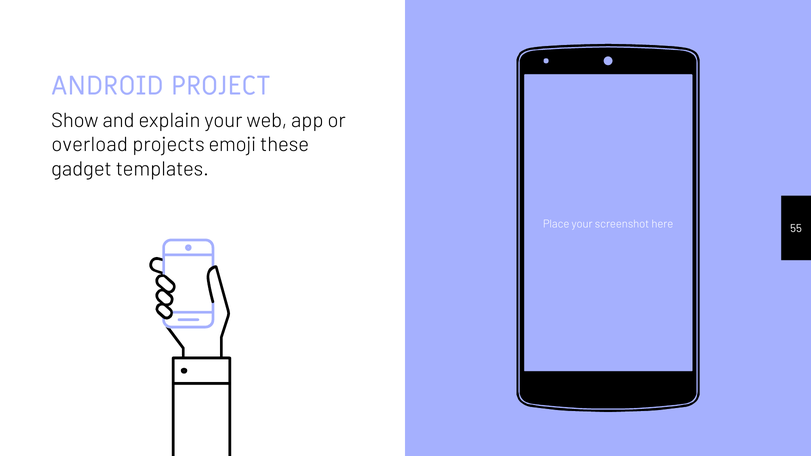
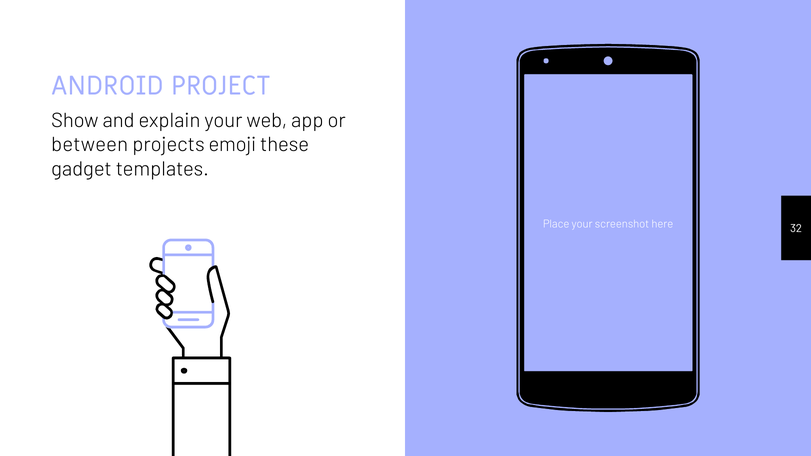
overload: overload -> between (90, 145)
55: 55 -> 32 (796, 229)
